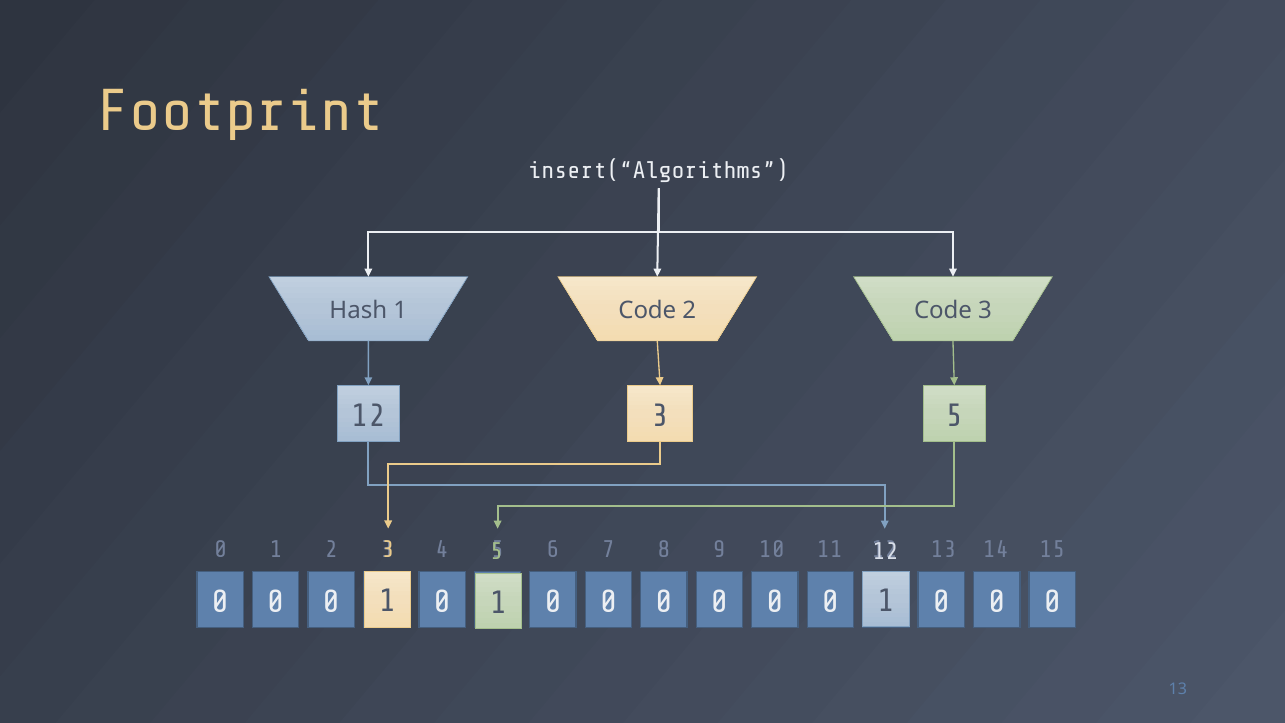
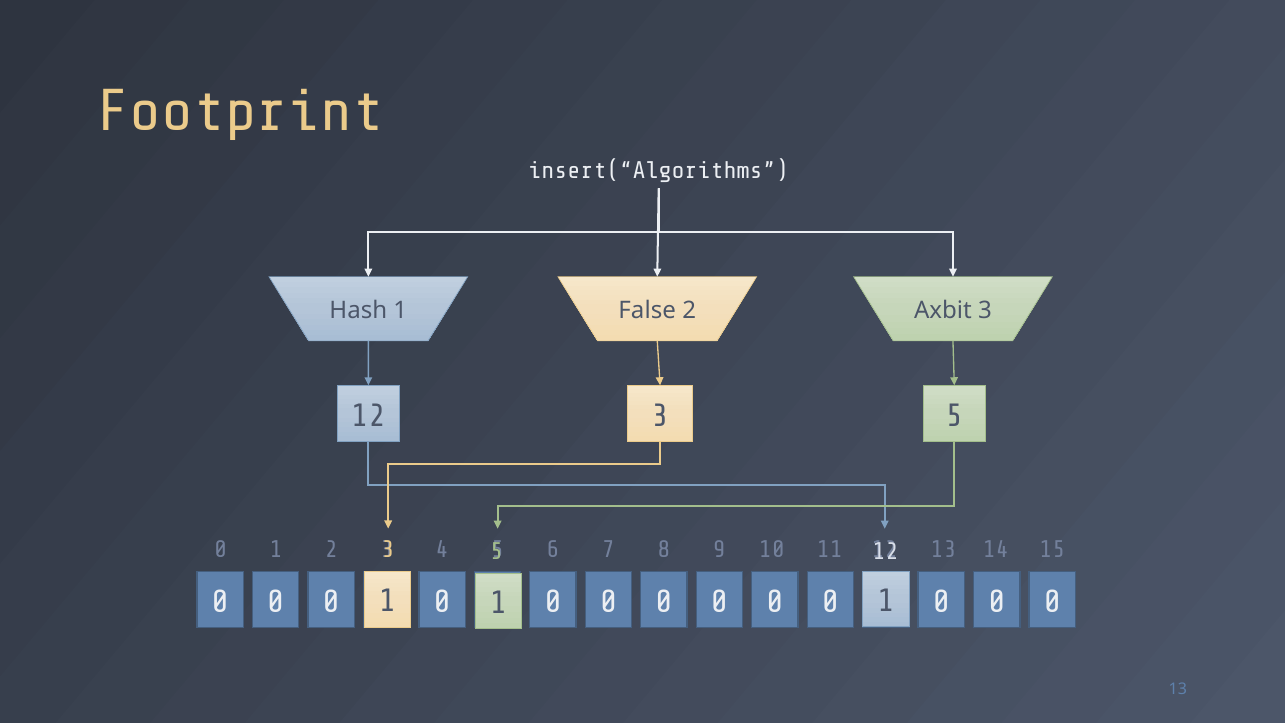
1 Code: Code -> False (647, 310)
2 Code: Code -> Axbit (943, 310)
